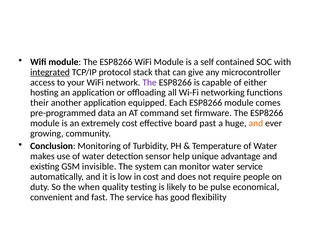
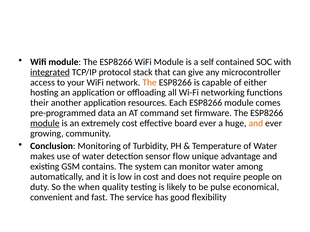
The colour: purple -> orange (150, 83)
equipped: equipped -> resources (148, 103)
module underline: none -> present (45, 124)
board past: past -> ever (208, 124)
help: help -> flow (181, 157)
invisible: invisible -> contains (99, 167)
water service: service -> among (250, 167)
